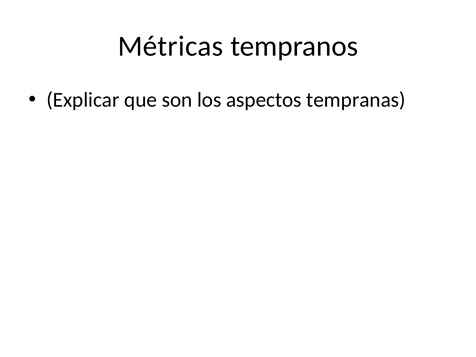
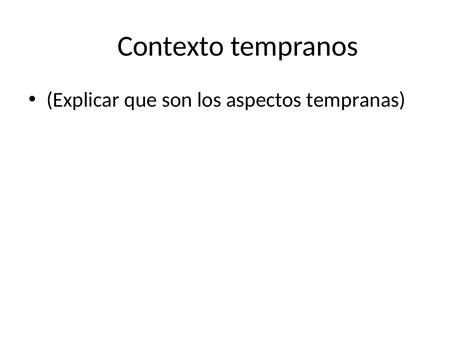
Métricas: Métricas -> Contexto (171, 46)
